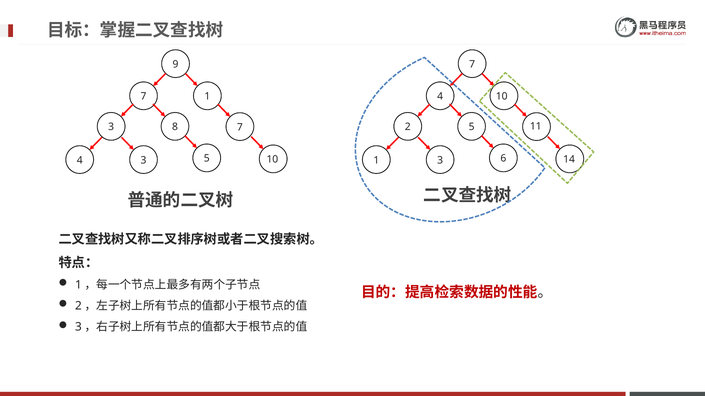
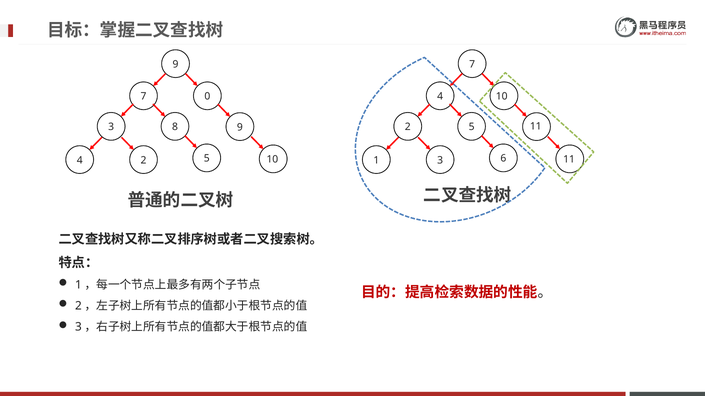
7 1: 1 -> 0 (207, 97)
8 7: 7 -> 9 (240, 127)
3: 3 -> 2 (144, 161)
6 14: 14 -> 11 (569, 160)
